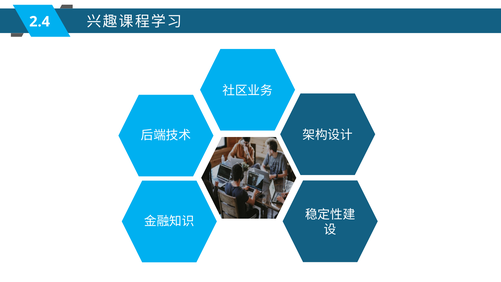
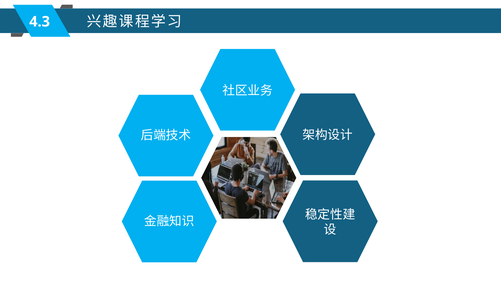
2.4: 2.4 -> 4.3 (40, 22)
